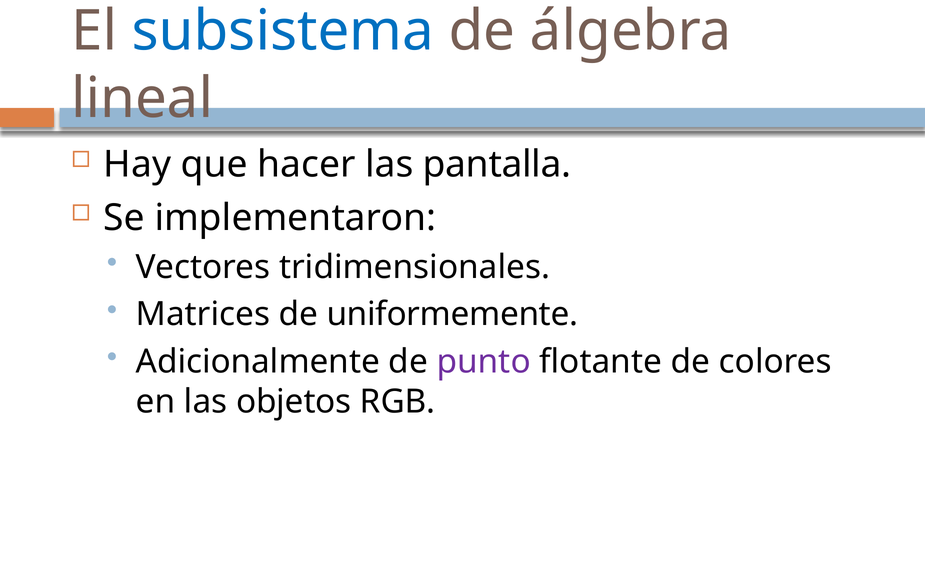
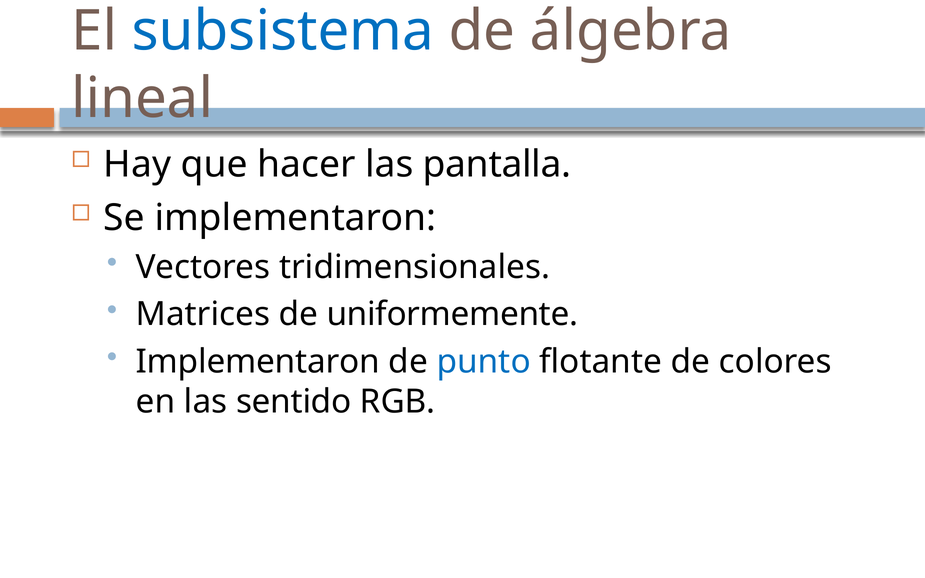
Adicionalmente: Adicionalmente -> Implementaron (258, 362)
punto colour: purple -> blue (484, 362)
objetos: objetos -> sentido (294, 402)
